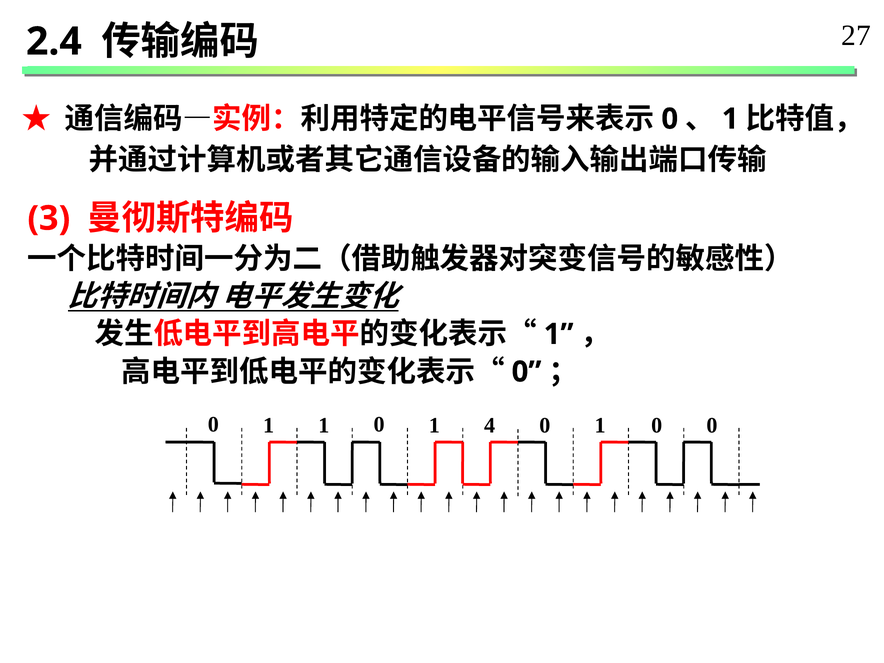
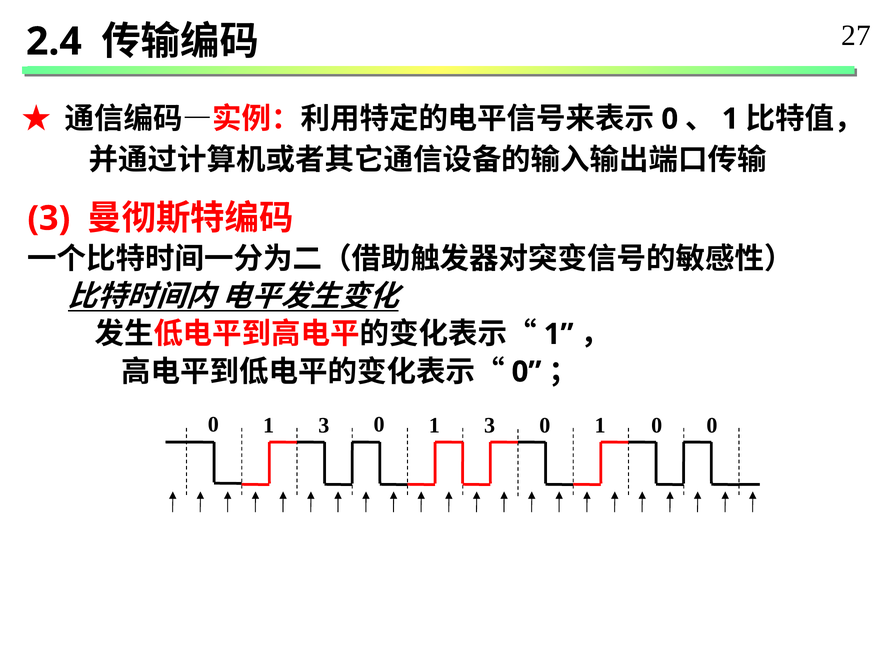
1: 1 -> 3 (324, 425)
1 4: 4 -> 3 (490, 425)
